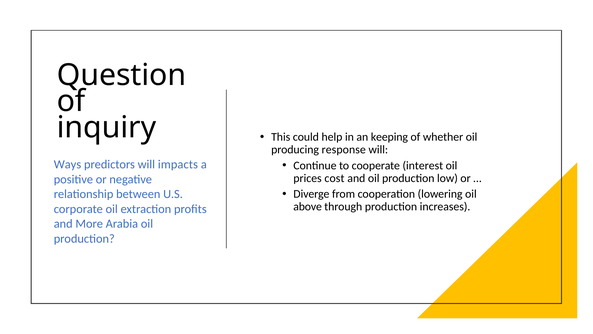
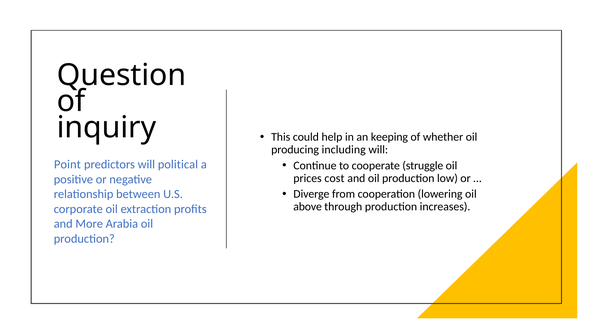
response: response -> including (344, 150)
Ways: Ways -> Point (67, 164)
impacts: impacts -> political (178, 164)
interest: interest -> struggle (423, 165)
